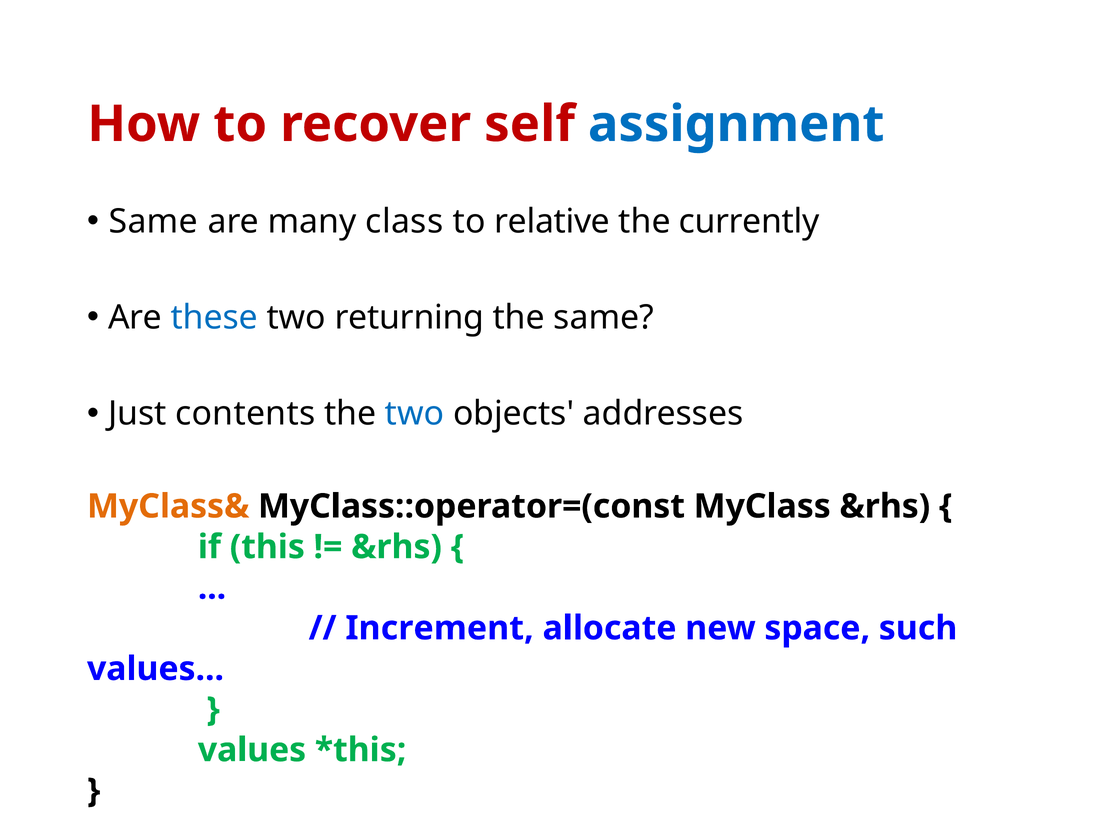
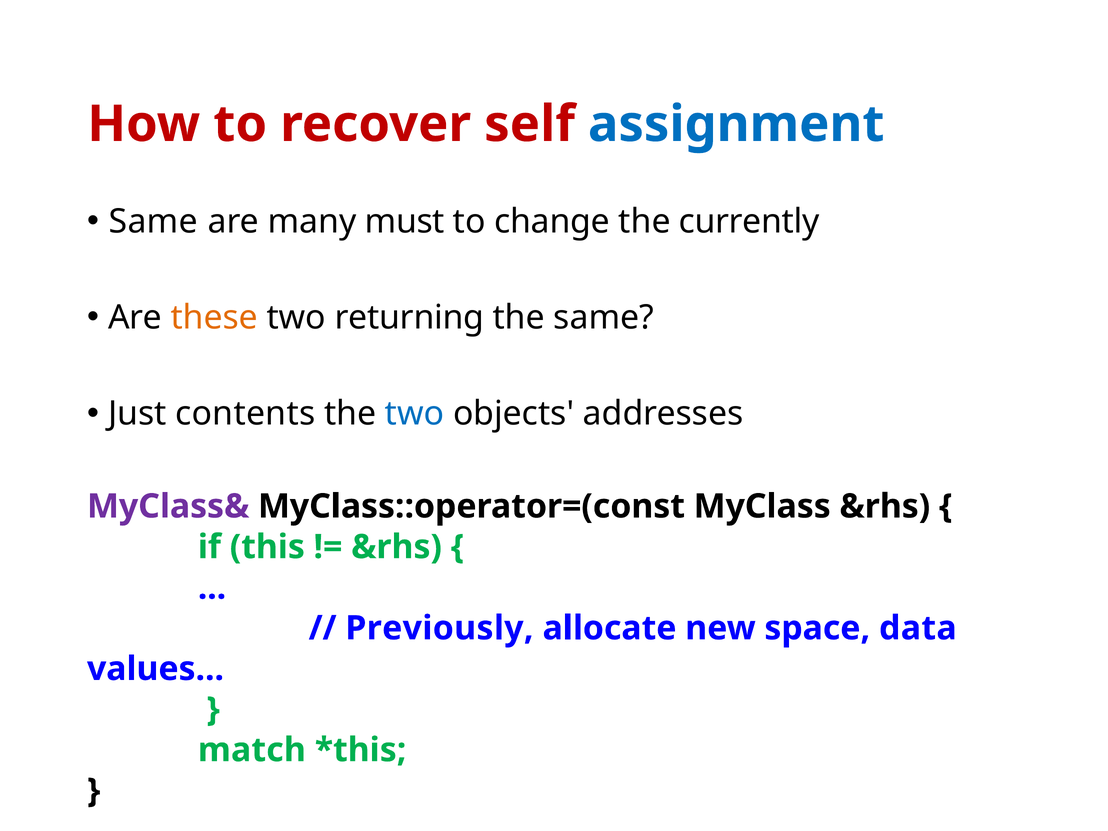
class: class -> must (405, 221)
relative: relative -> change (552, 221)
these colour: blue -> orange (214, 318)
MyClass& colour: orange -> purple (168, 506)
Increment: Increment -> Previously (439, 628)
such: such -> data (918, 628)
values: values -> match (252, 750)
